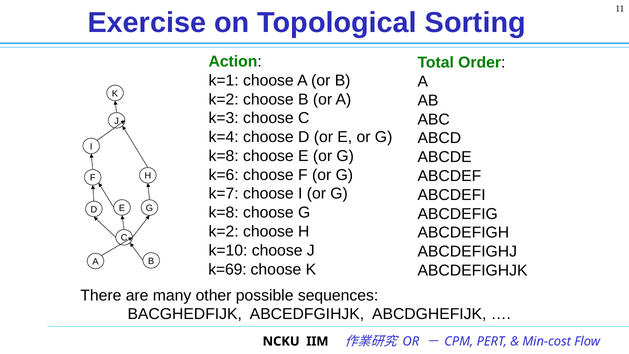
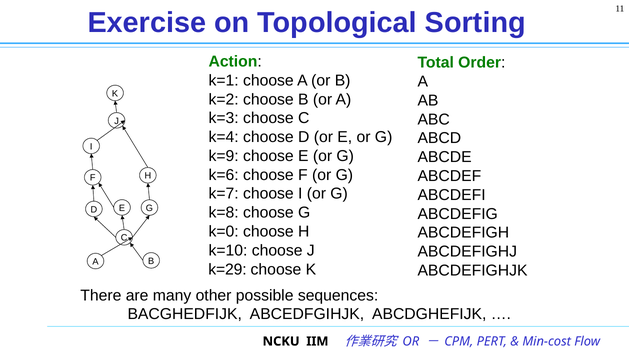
k=8: k=8 -> k=9 (224, 156)
k=2: k=2 -> k=0 (224, 231)
k=69: k=69 -> k=29 (227, 269)
